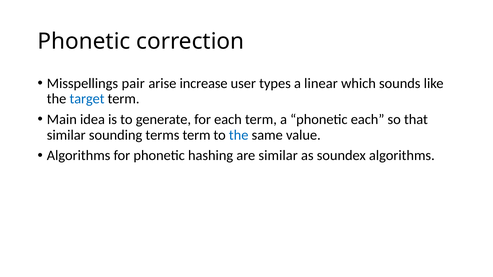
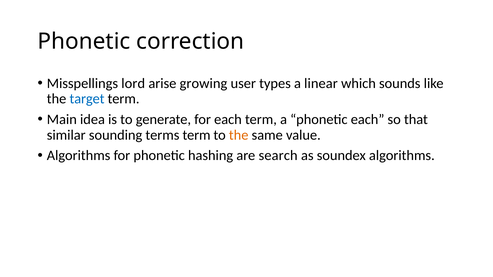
pair: pair -> lord (133, 83)
increase: increase -> growing (203, 83)
the colour: blue -> orange (239, 135)
are similar: similar -> search (278, 156)
